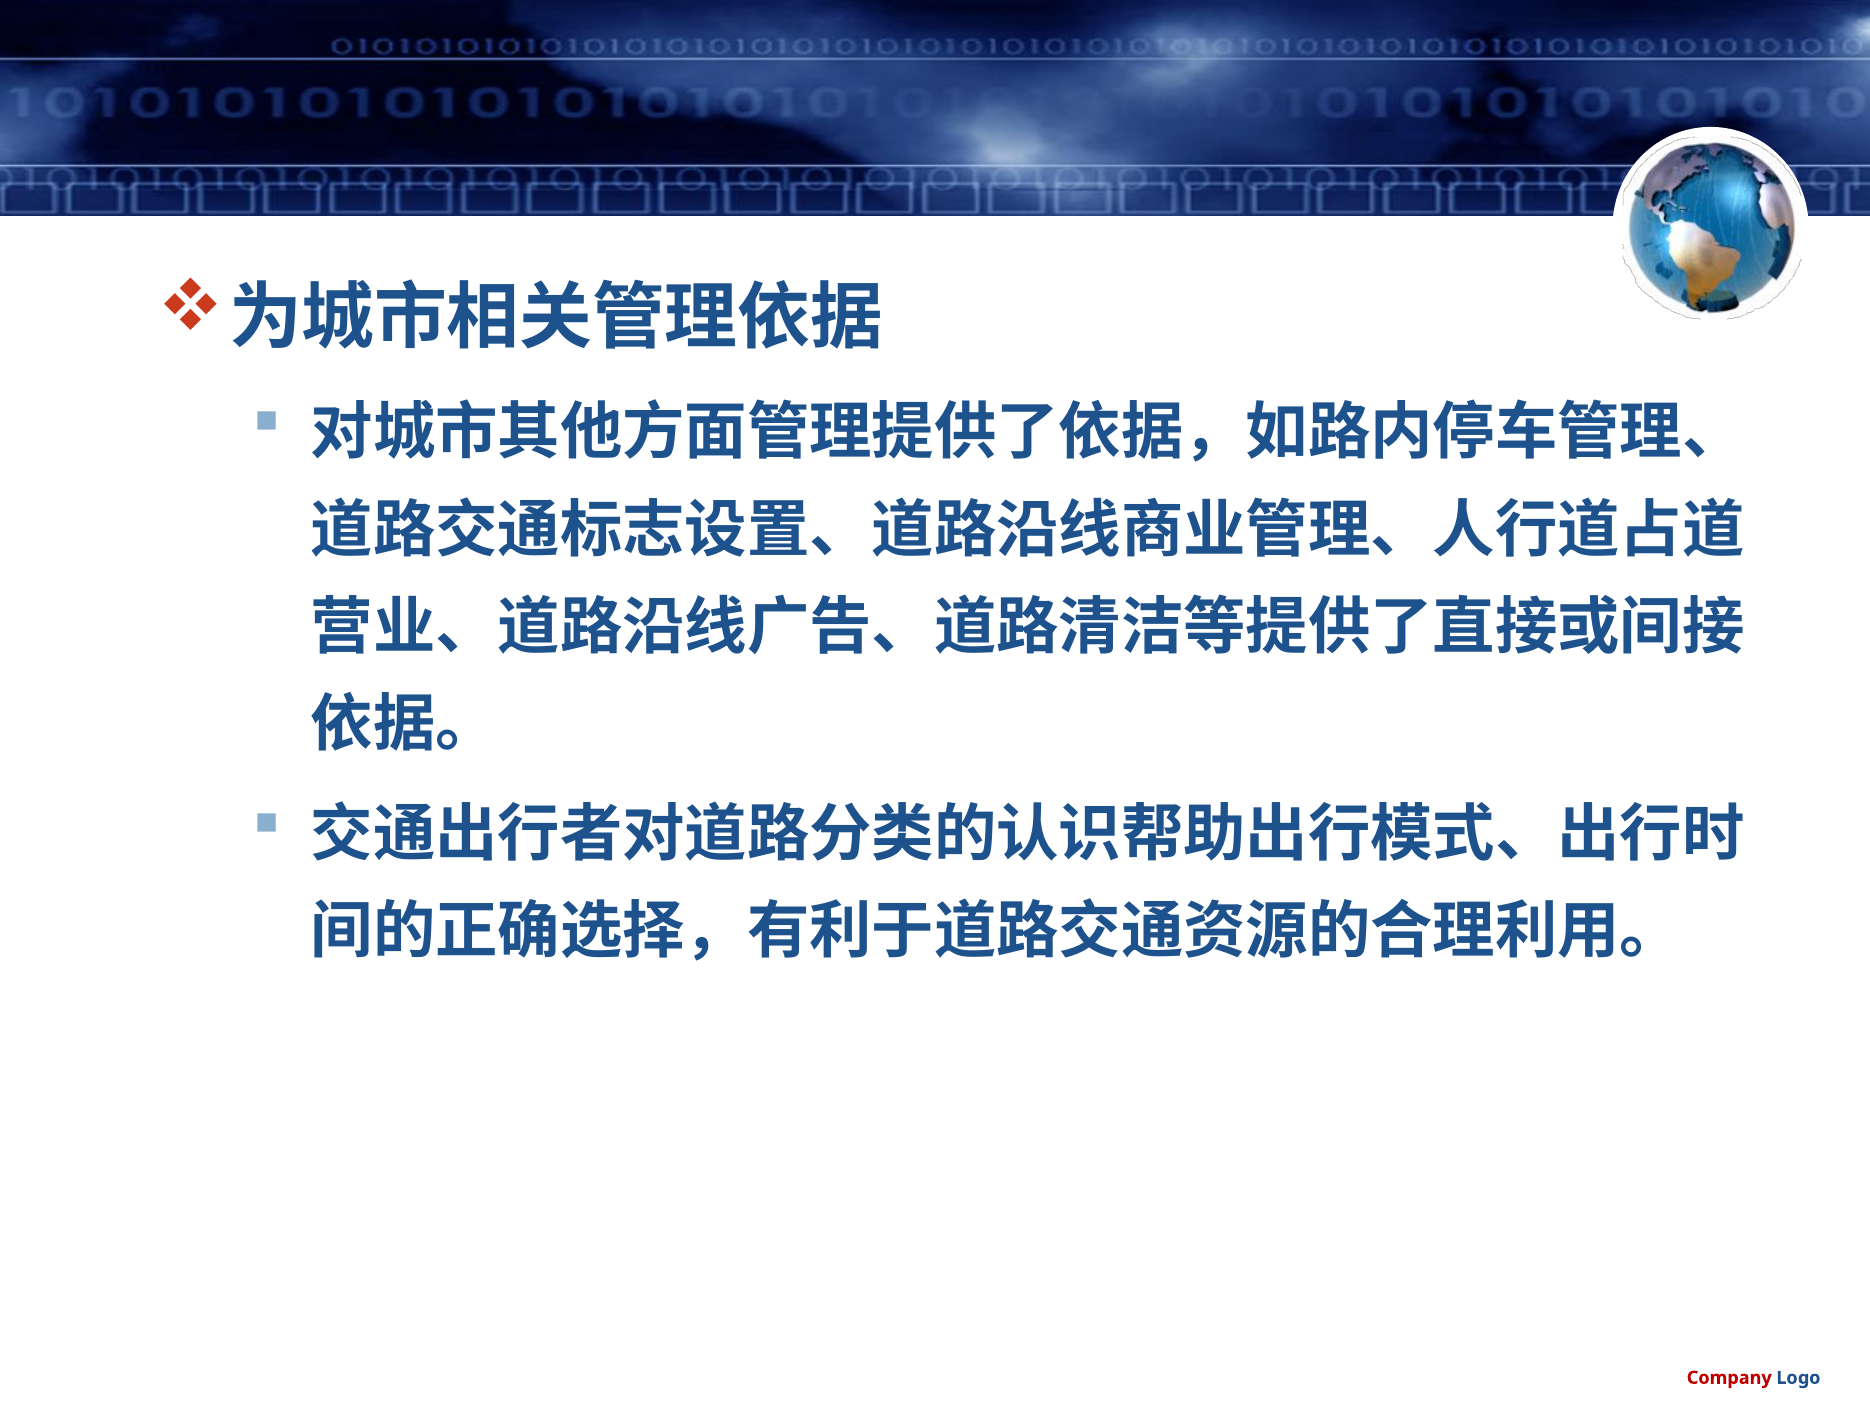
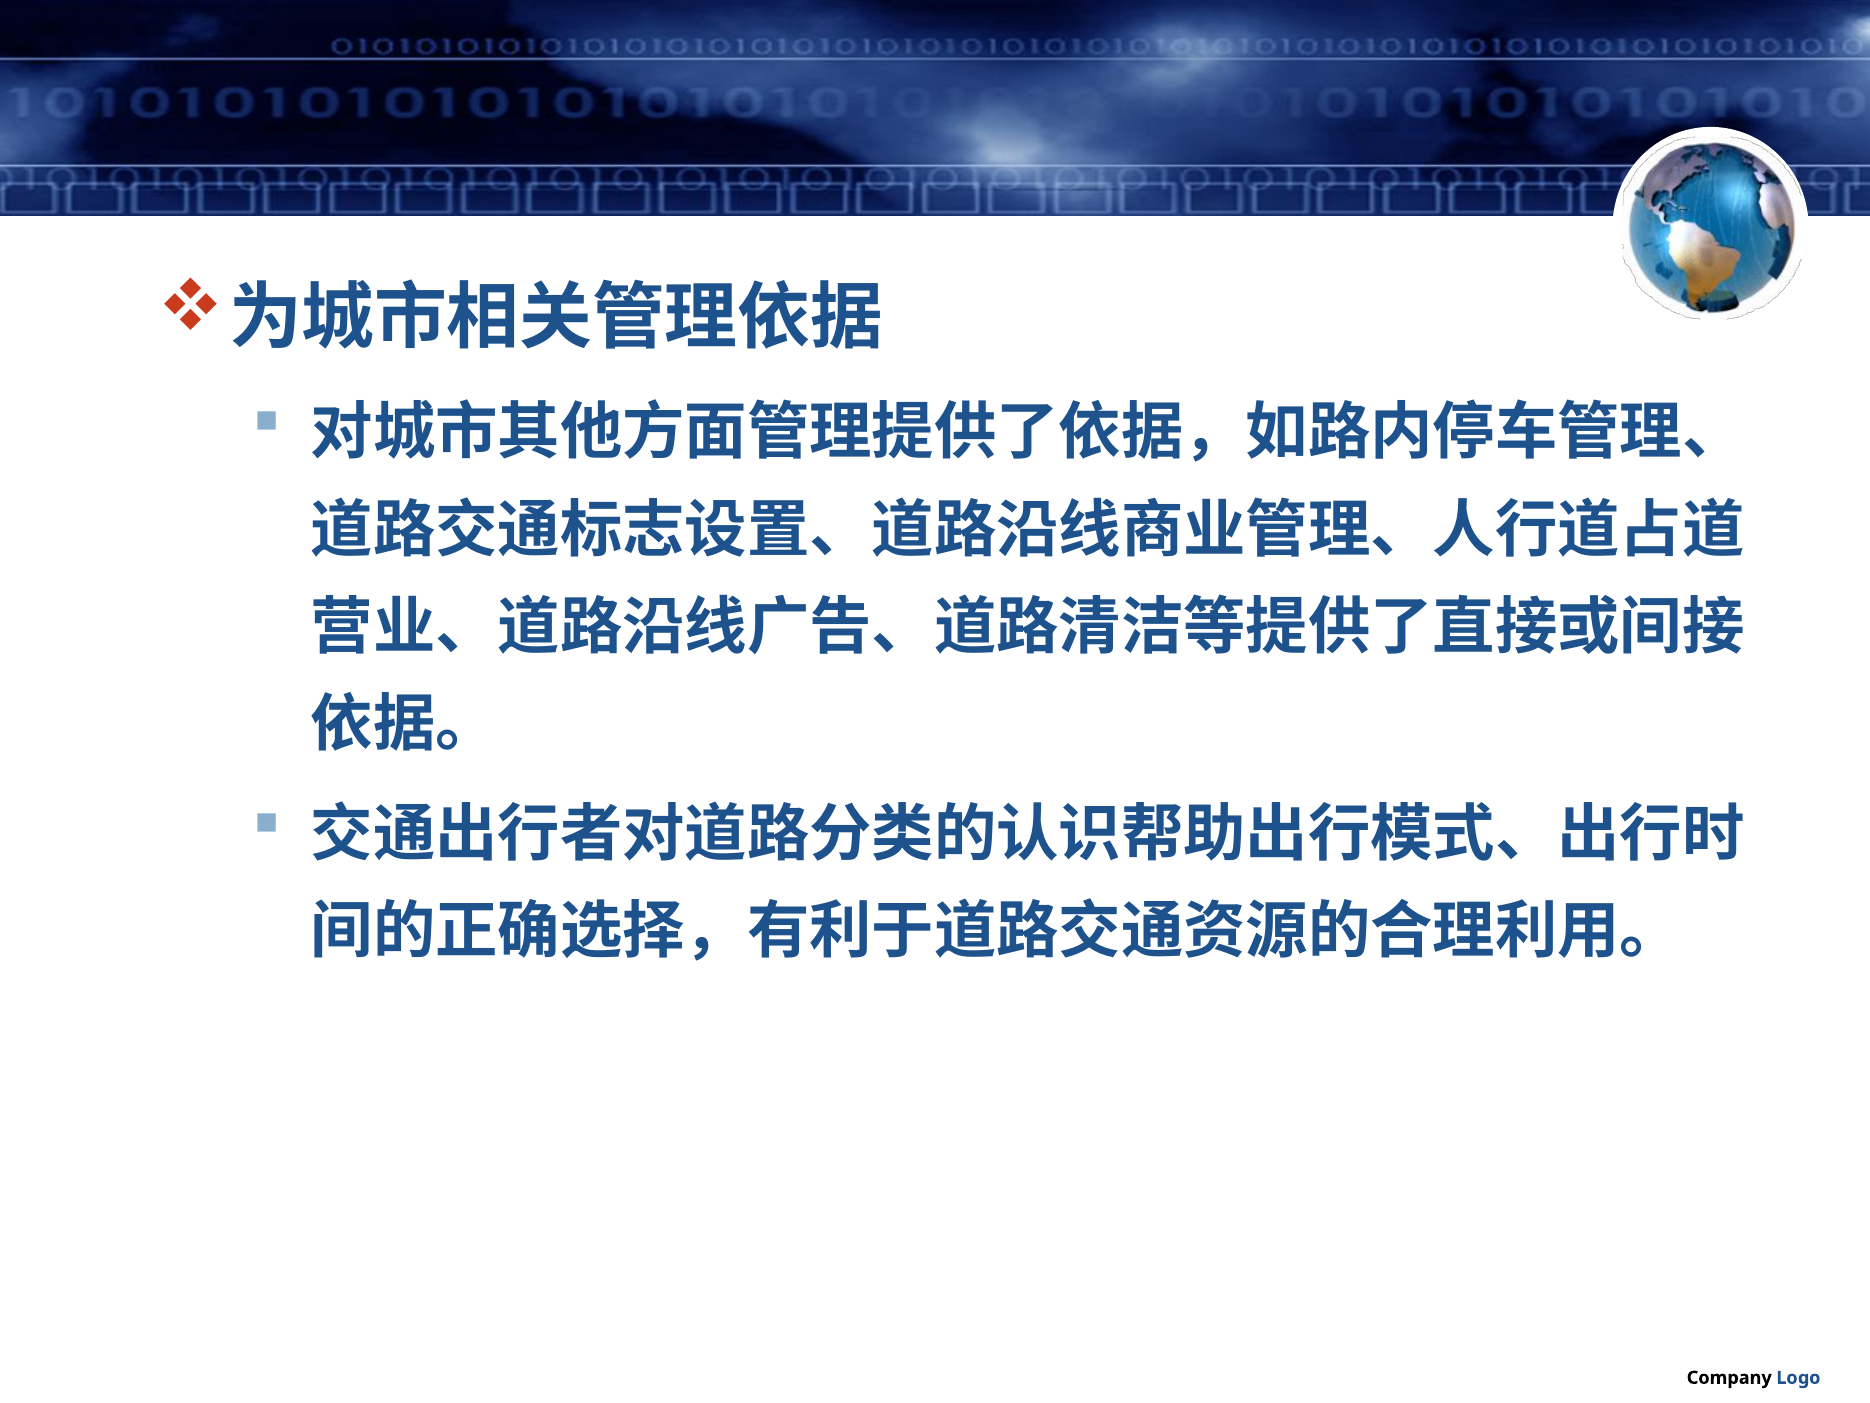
Company colour: red -> black (1729, 1377)
